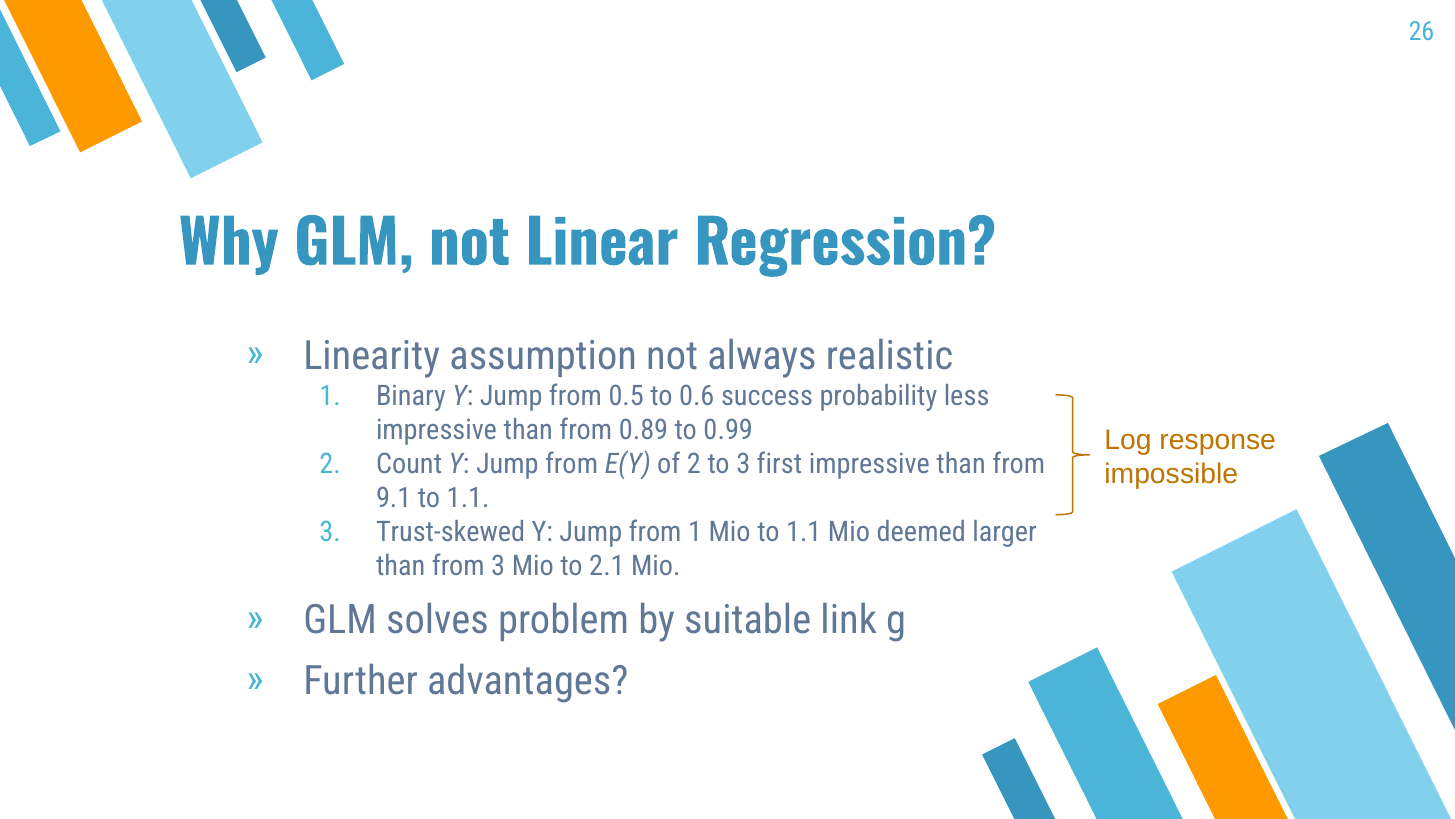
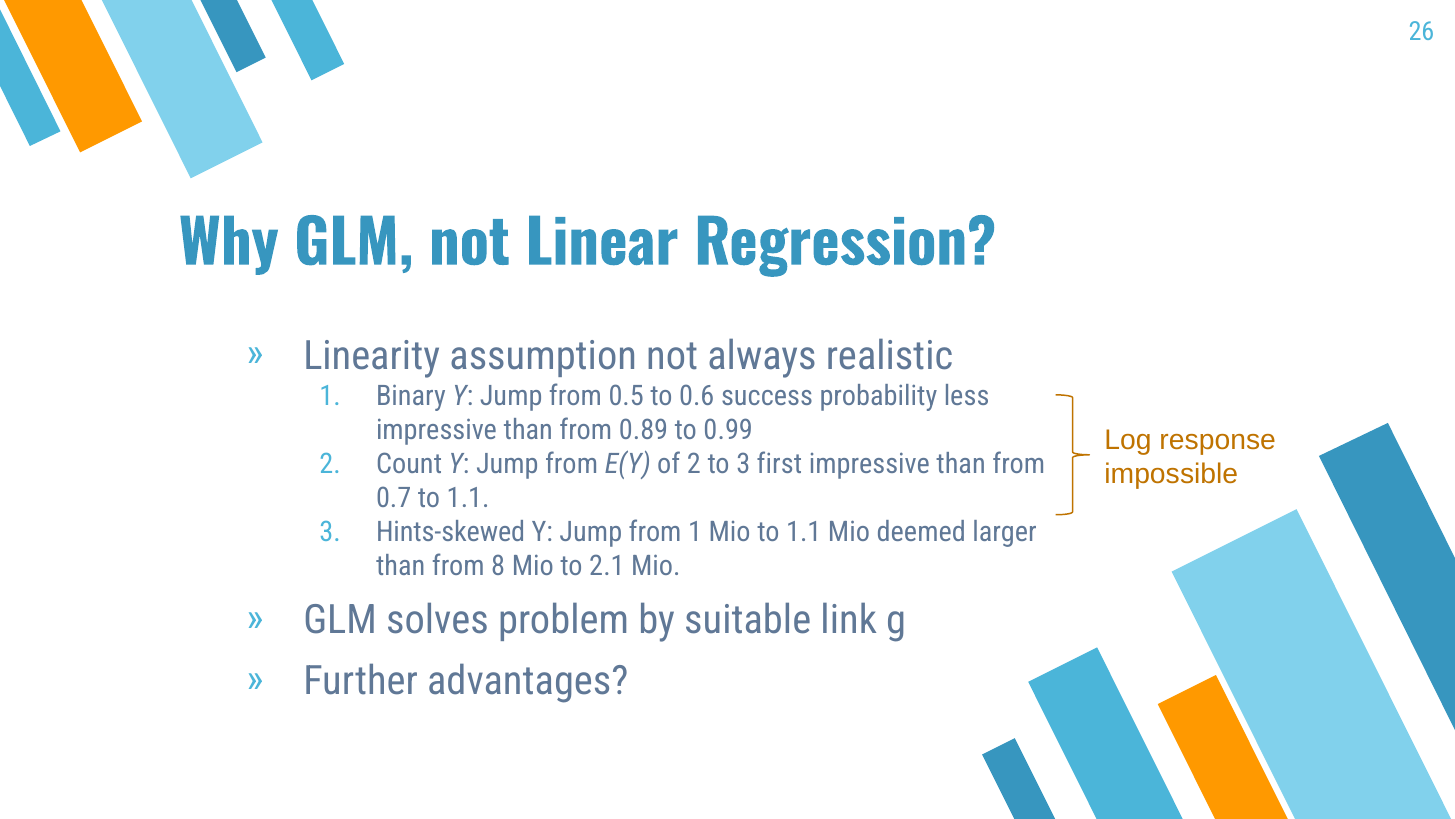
9.1: 9.1 -> 0.7 (394, 498)
Trust-skewed: Trust-skewed -> Hints-skewed (451, 532)
from 3: 3 -> 8 (498, 566)
